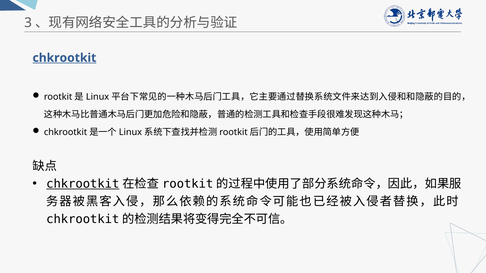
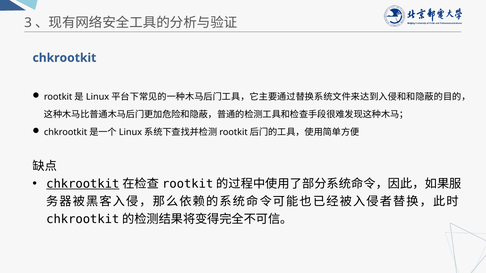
chkrootkit underline: present -> none (64, 58)
